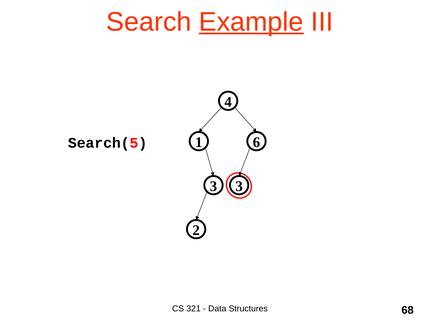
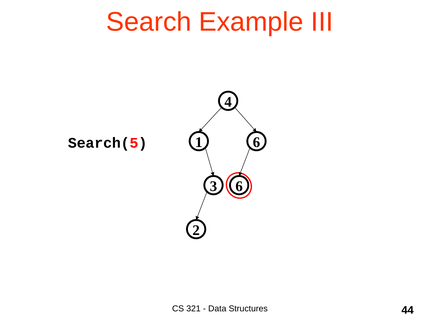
Example underline: present -> none (251, 22)
3 3: 3 -> 6 (239, 186)
68: 68 -> 44 (408, 310)
